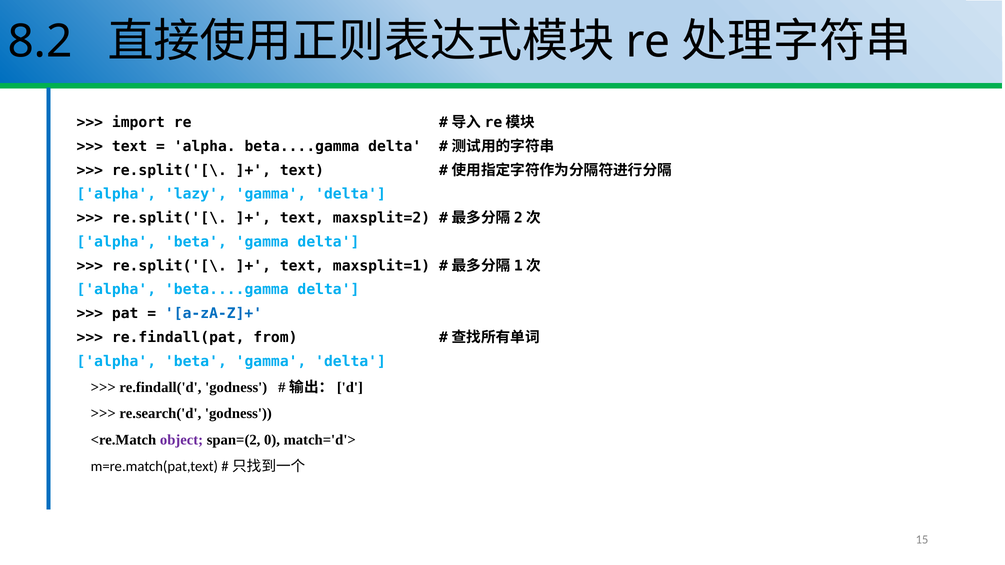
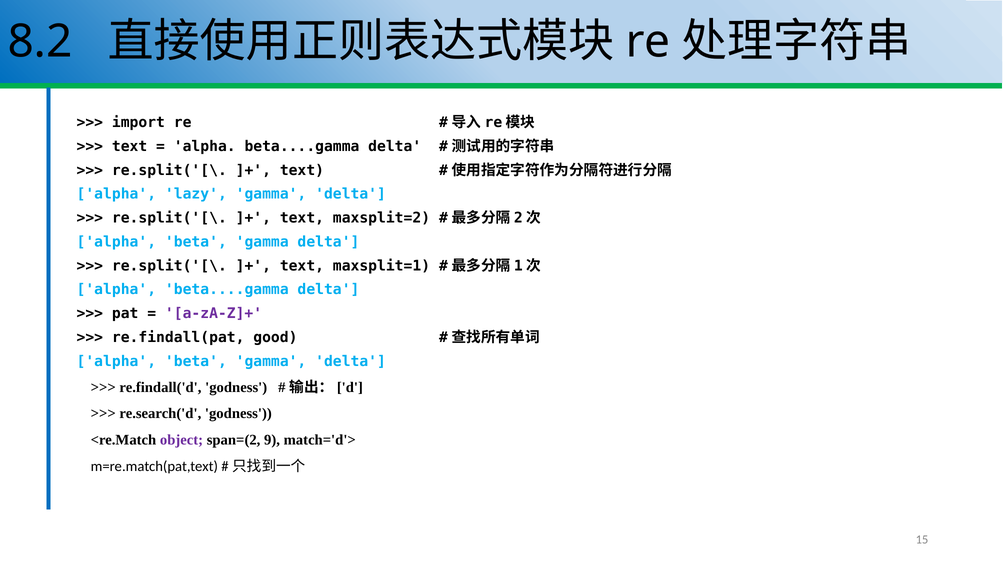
a-zA-Z]+ colour: blue -> purple (214, 314)
from: from -> good (275, 338)
0: 0 -> 9 (272, 440)
